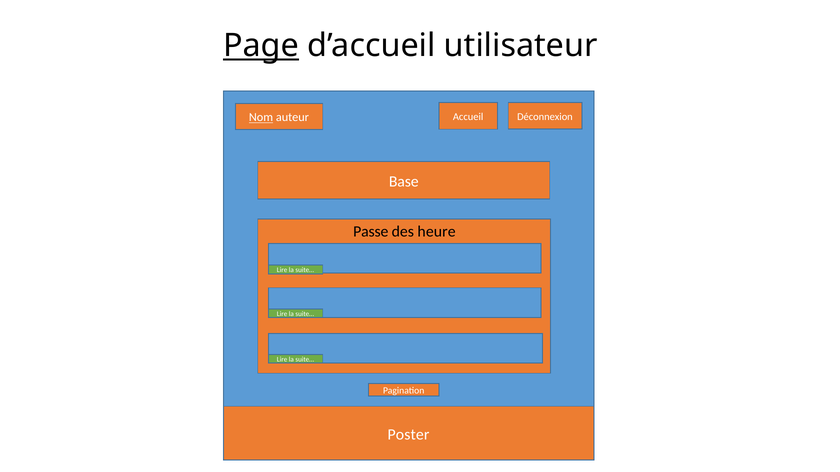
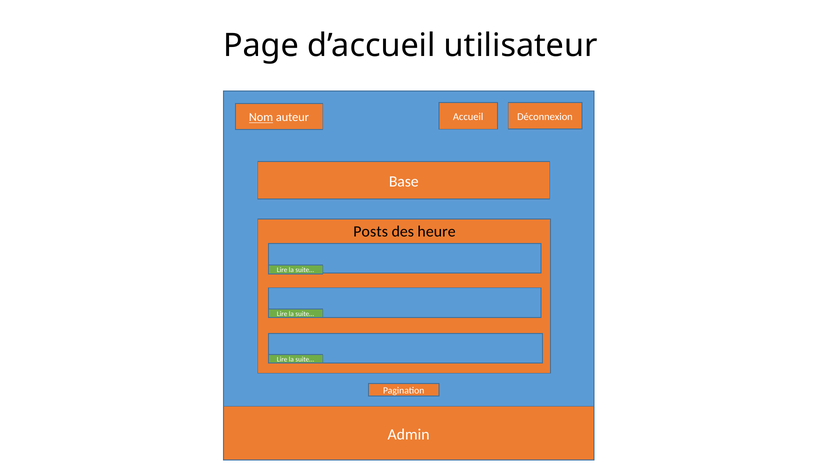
Page underline: present -> none (261, 46)
Passe: Passe -> Posts (371, 232)
Poster: Poster -> Admin (409, 435)
